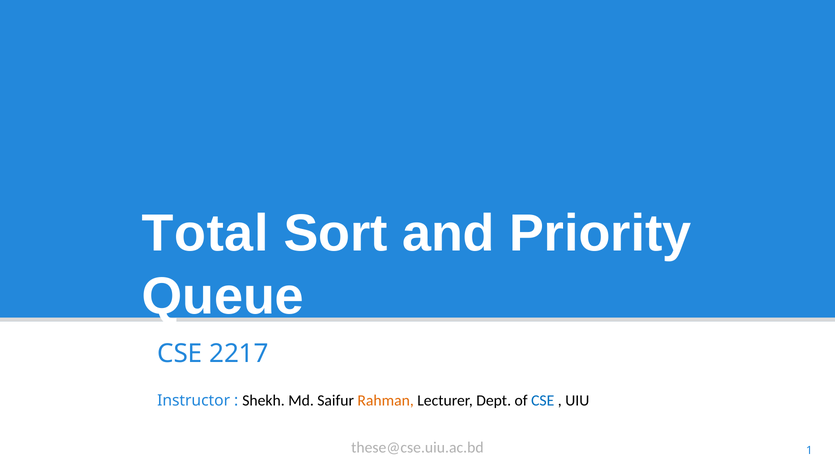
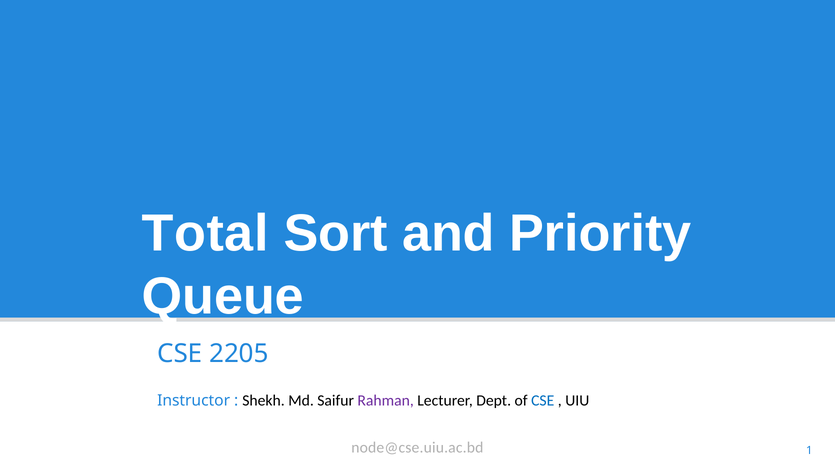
2217: 2217 -> 2205 (239, 353)
Rahman colour: orange -> purple (386, 400)
these@cse.uiu.ac.bd: these@cse.uiu.ac.bd -> node@cse.uiu.ac.bd (417, 447)
